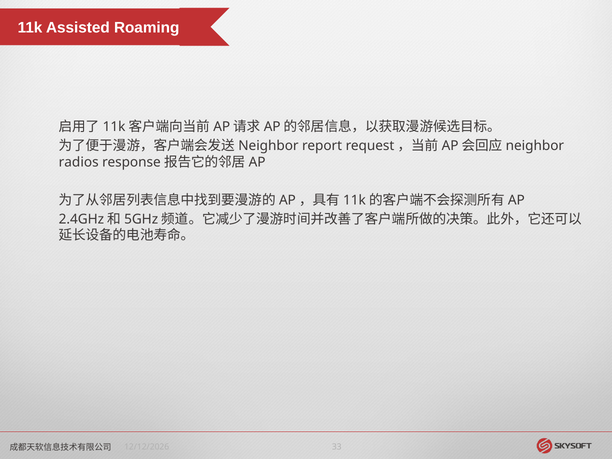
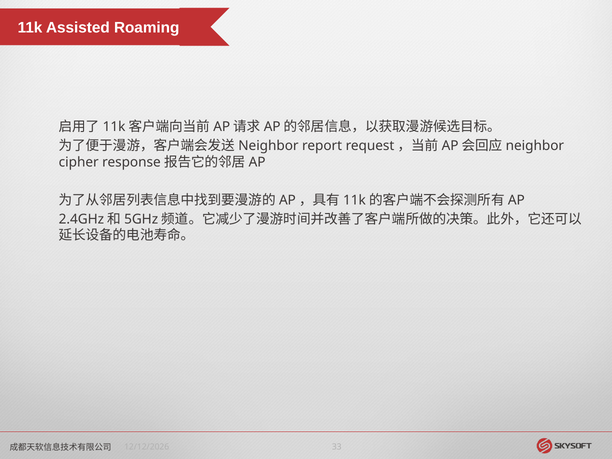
radios: radios -> cipher (79, 162)
